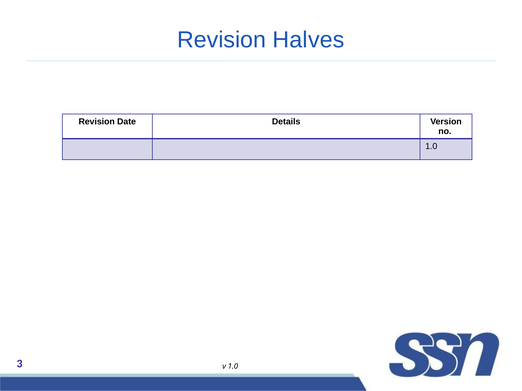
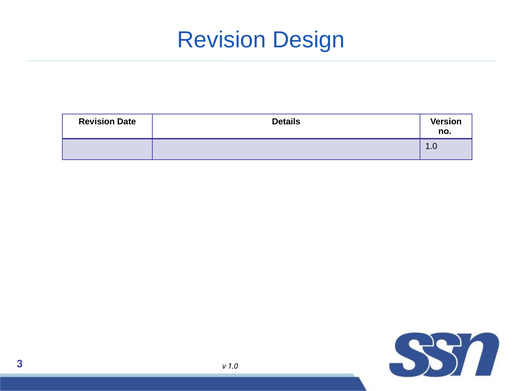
Halves: Halves -> Design (309, 40)
